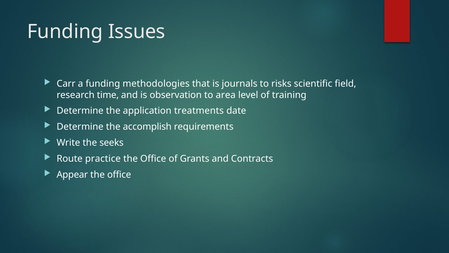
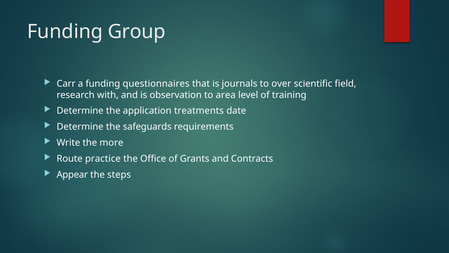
Issues: Issues -> Group (137, 32)
methodologies: methodologies -> questionnaires (156, 84)
risks: risks -> over (281, 84)
time: time -> with (108, 95)
accomplish: accomplish -> safeguards (147, 127)
seeks: seeks -> more (111, 143)
office: office -> steps (119, 174)
